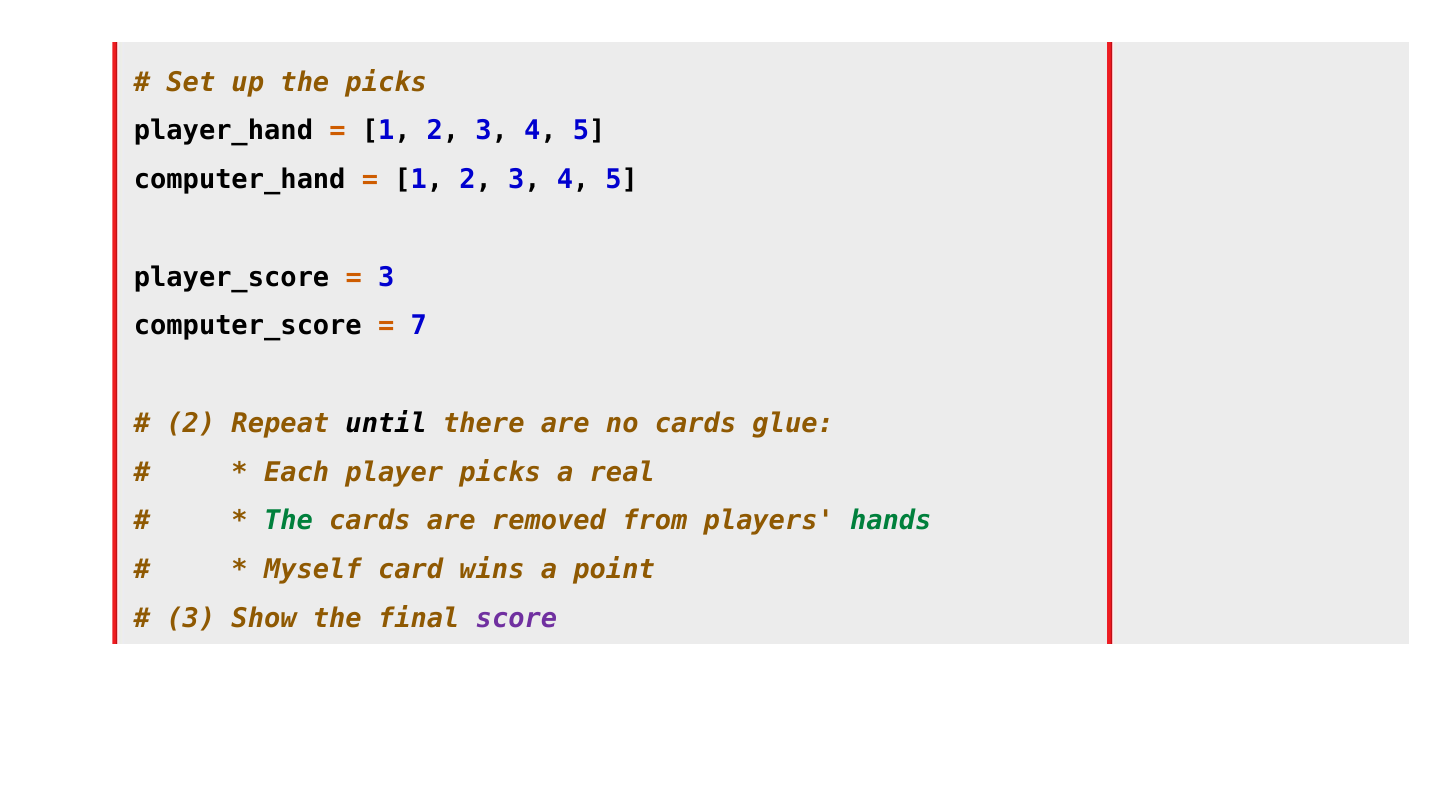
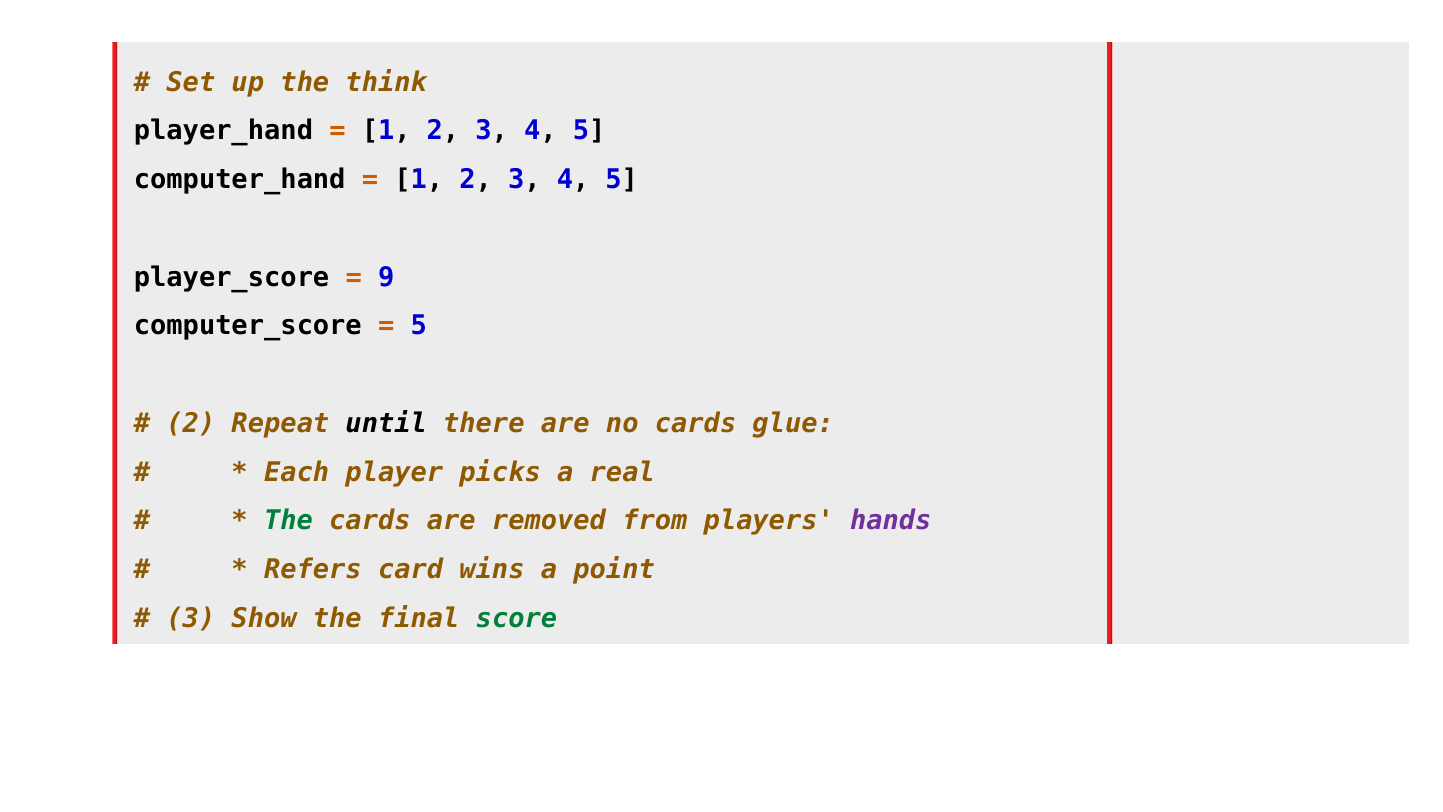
the picks: picks -> think (386, 82)
3: 3 -> 9 (386, 277)
7: 7 -> 5 (419, 326)
hands colour: green -> purple (891, 521)
Myself: Myself -> Refers (313, 569)
score colour: purple -> green (516, 618)
